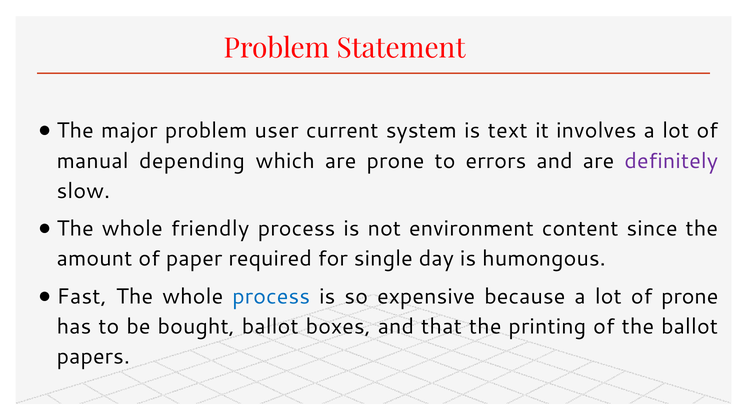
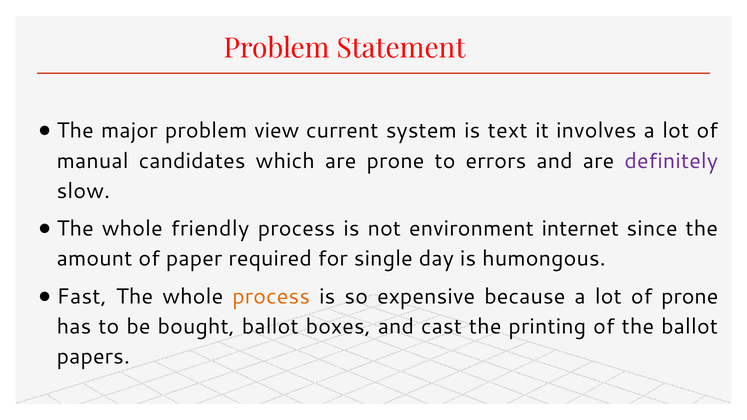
user: user -> view (277, 131)
depending: depending -> candidates (192, 161)
content: content -> internet (580, 229)
process colour: blue -> orange (271, 297)
that: that -> cast (441, 327)
